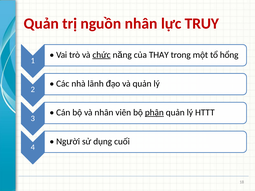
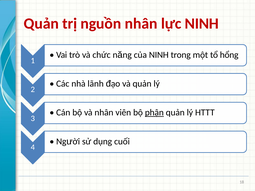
lực TRUY: TRUY -> NINH (202, 24)
chức underline: present -> none (102, 55)
của THAY: THAY -> NINH (159, 55)
